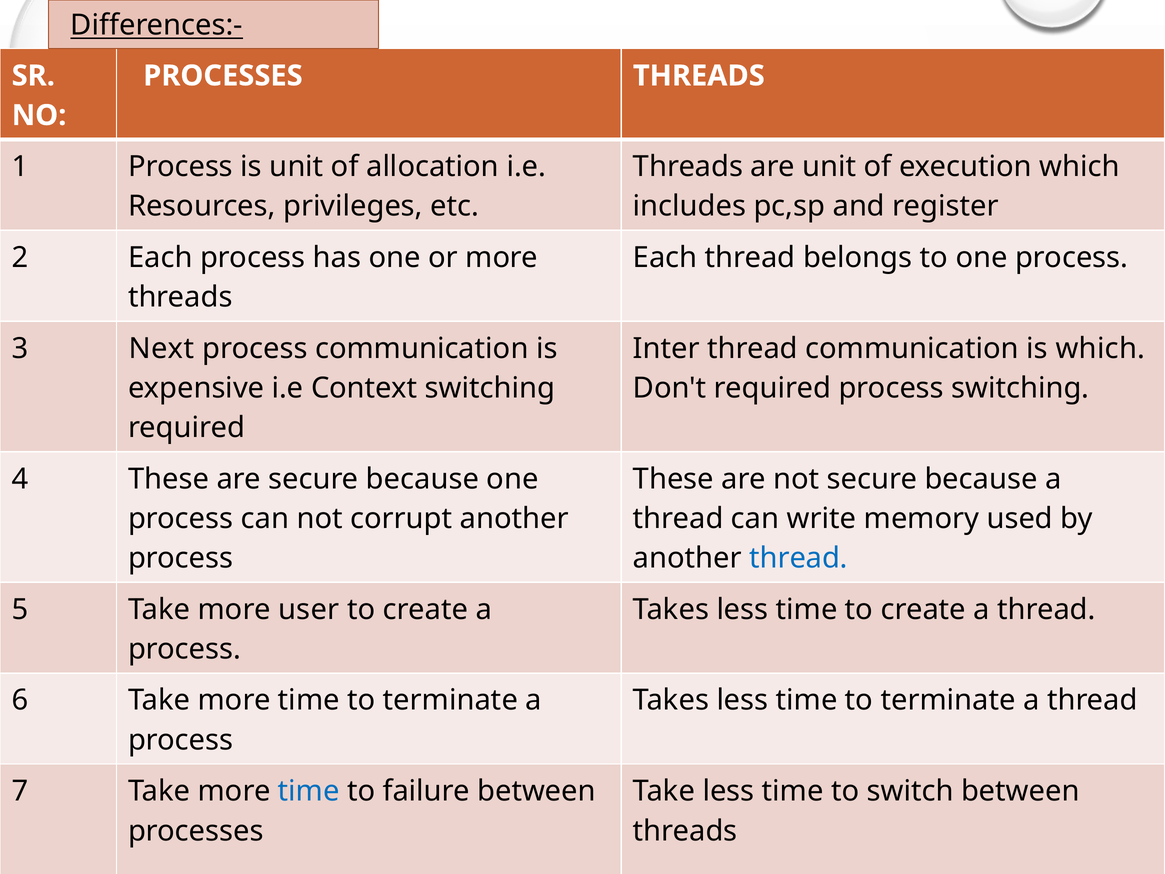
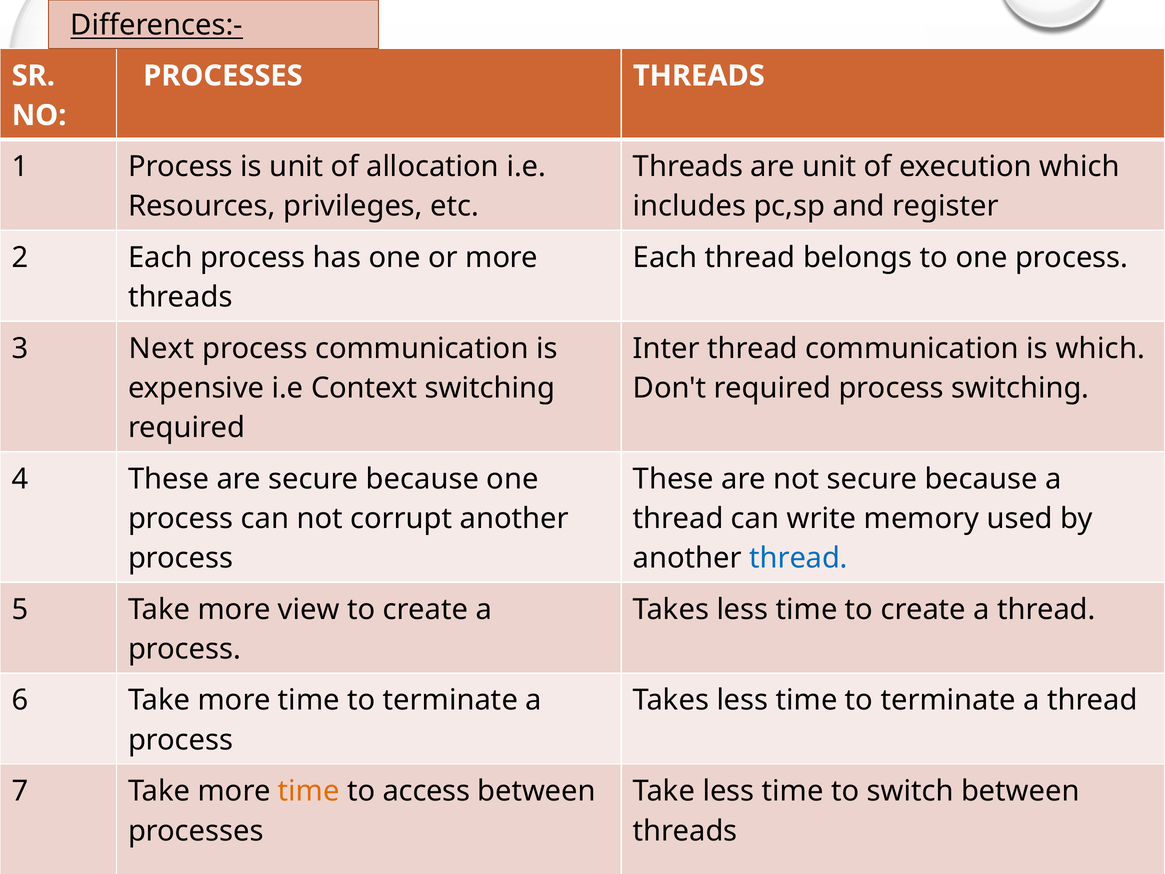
user: user -> view (309, 609)
time colour: blue -> orange (309, 791)
failure: failure -> access (426, 791)
